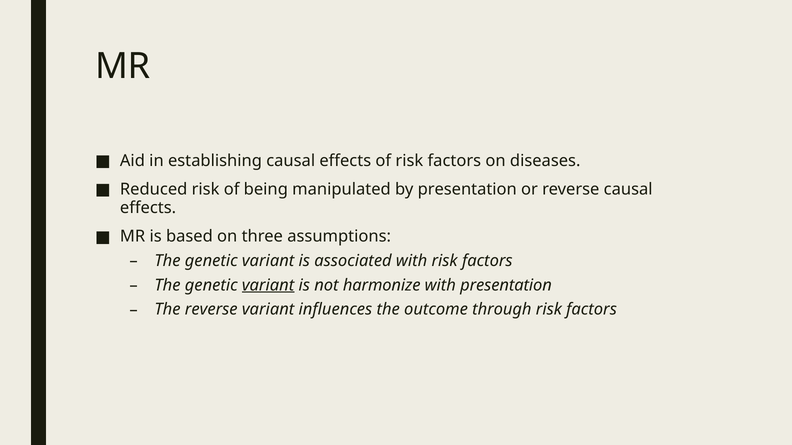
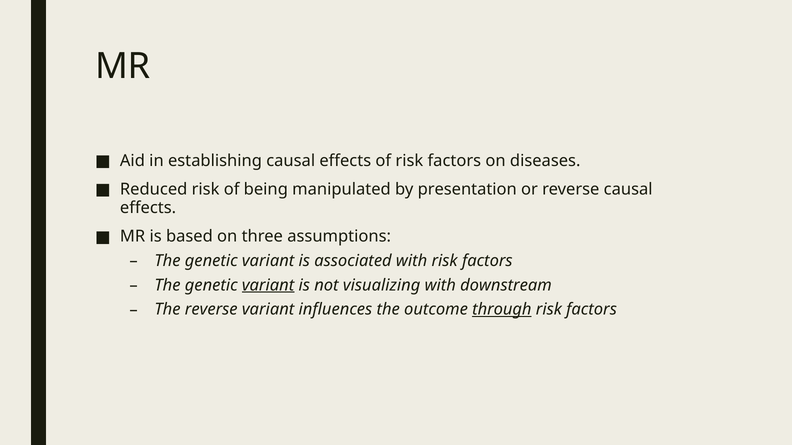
harmonize: harmonize -> visualizing (382, 285)
with presentation: presentation -> downstream (506, 285)
through underline: none -> present (502, 310)
